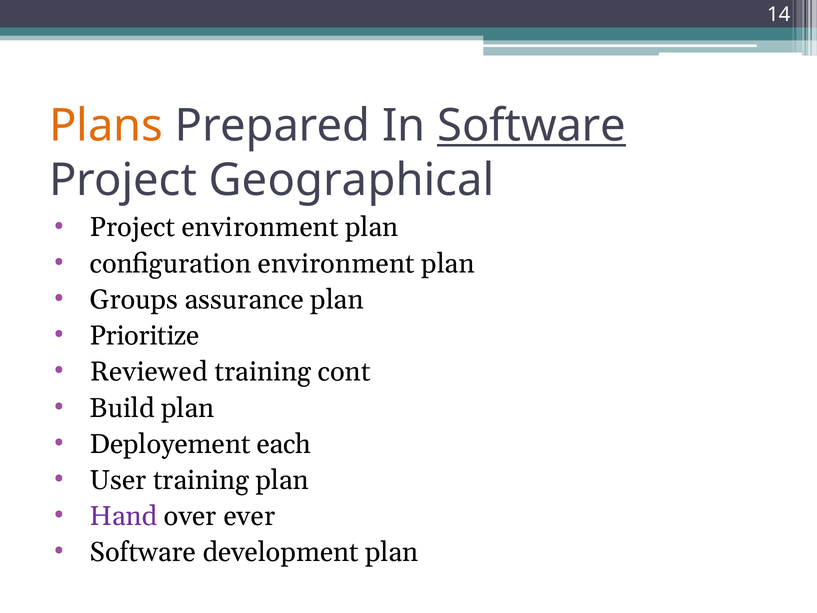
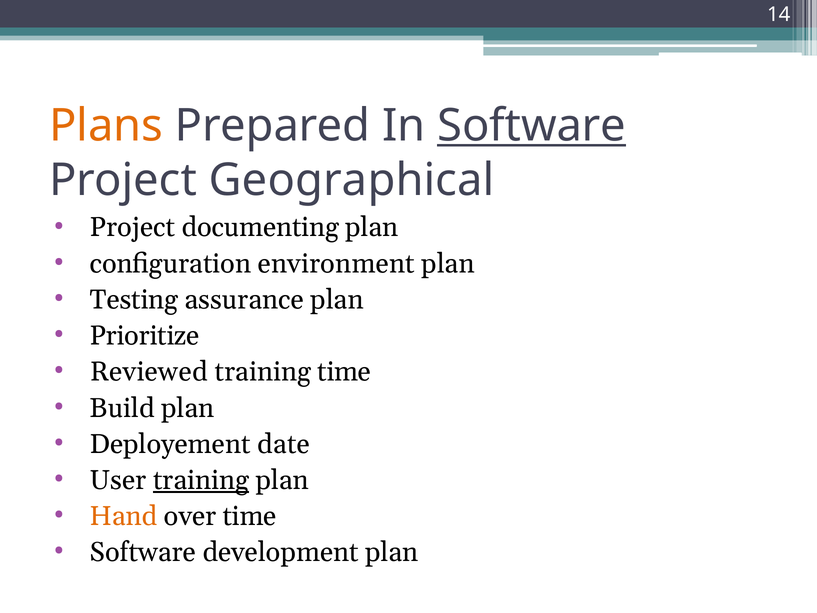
Project environment: environment -> documenting (260, 227)
Groups: Groups -> Testing (134, 300)
training cont: cont -> time (344, 372)
each: each -> date (284, 444)
training underline: none -> present (201, 480)
Hand colour: purple -> orange (124, 516)
over ever: ever -> time (250, 516)
